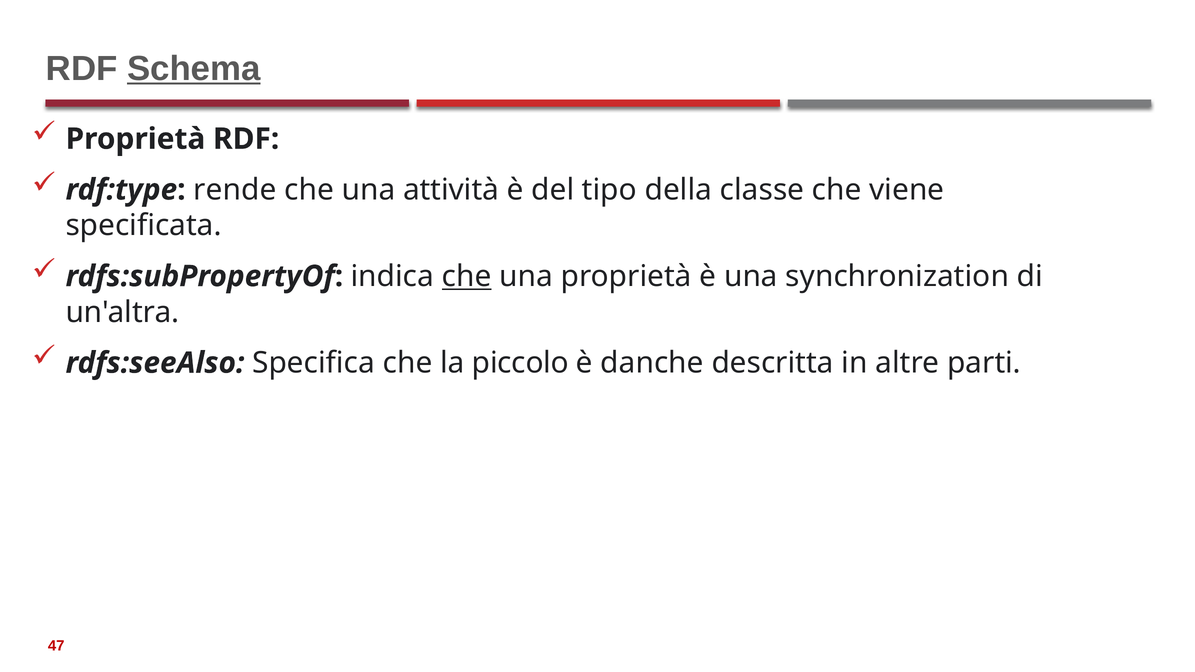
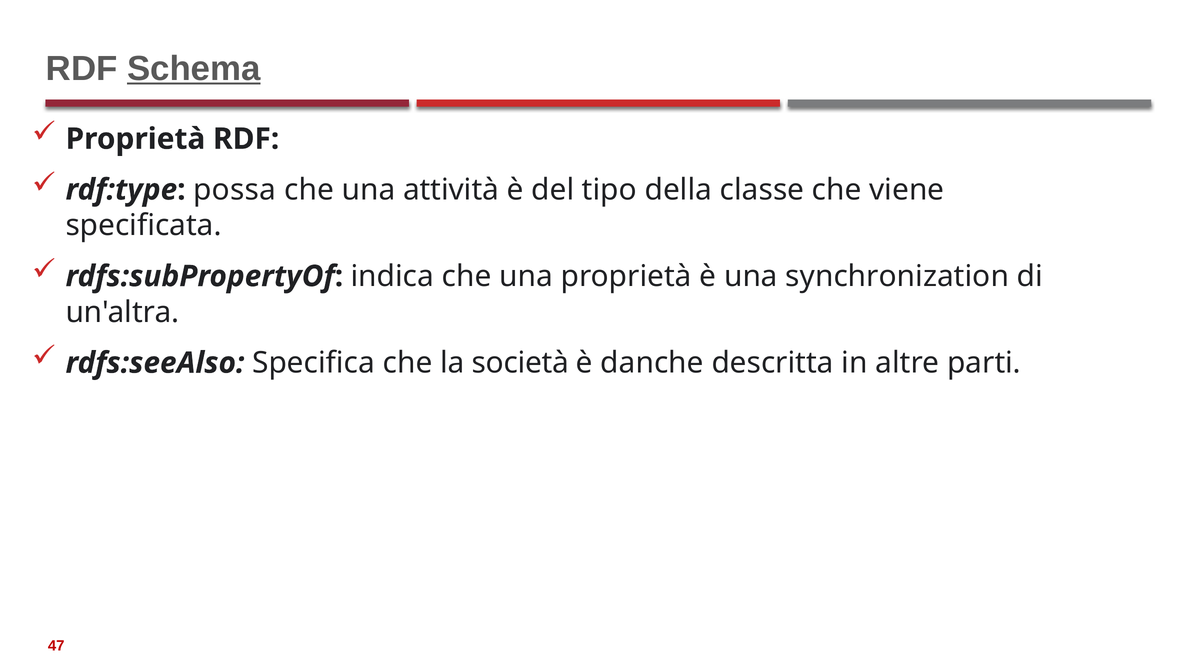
rende: rende -> possa (235, 190)
che underline: present -> none (467, 276)
piccolo: piccolo -> società (520, 363)
